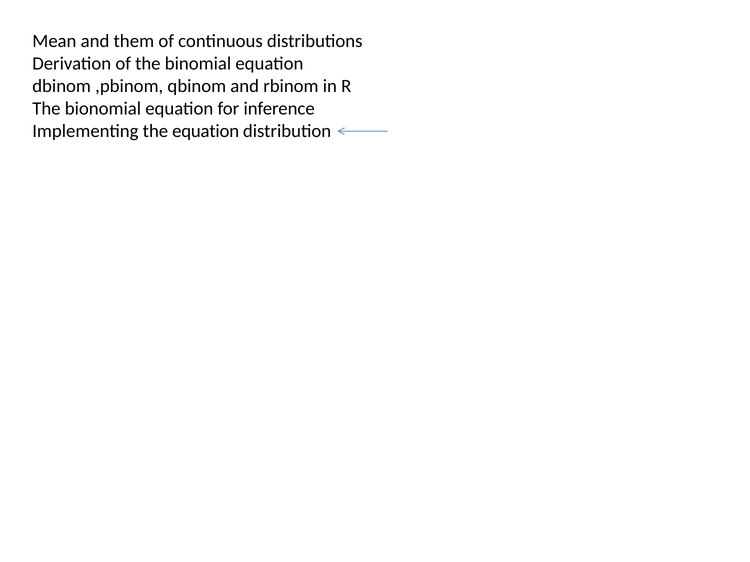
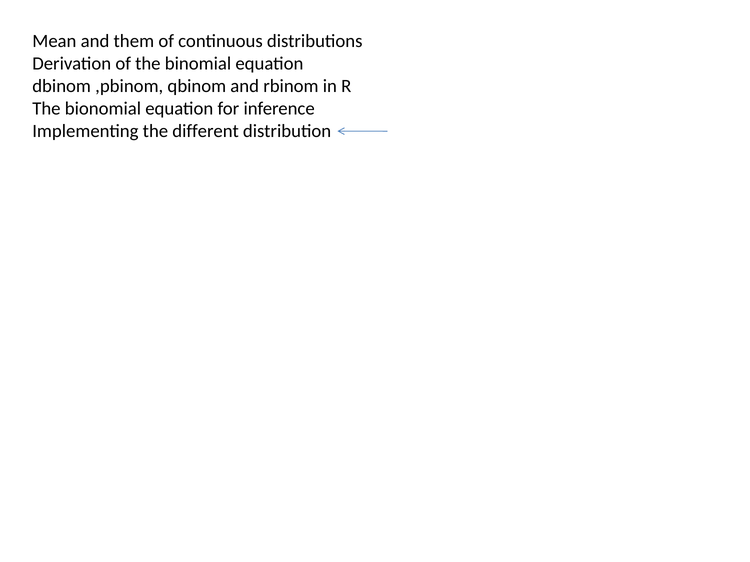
the equation: equation -> different (206, 131)
